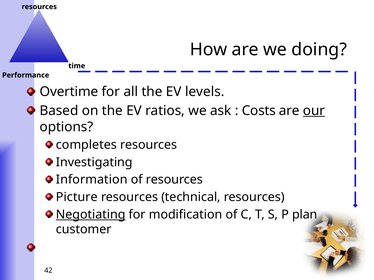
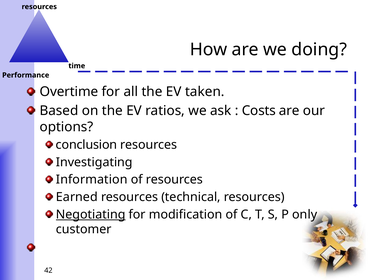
levels: levels -> taken (205, 92)
our underline: present -> none (314, 111)
completes: completes -> conclusion (86, 145)
Picture: Picture -> Earned (77, 197)
plan: plan -> only (305, 215)
